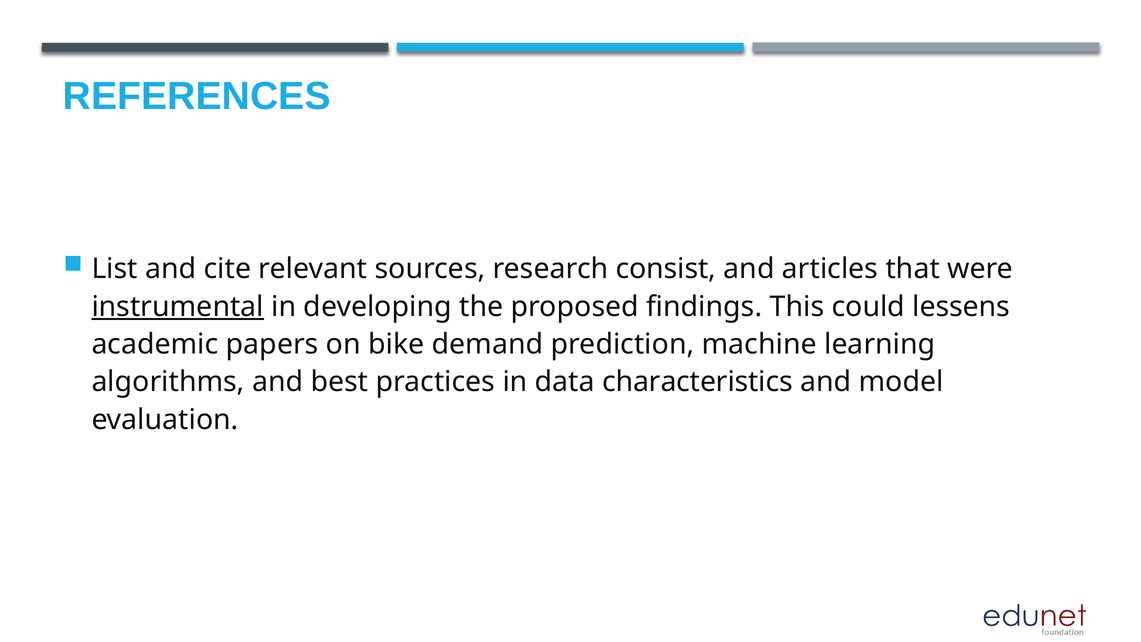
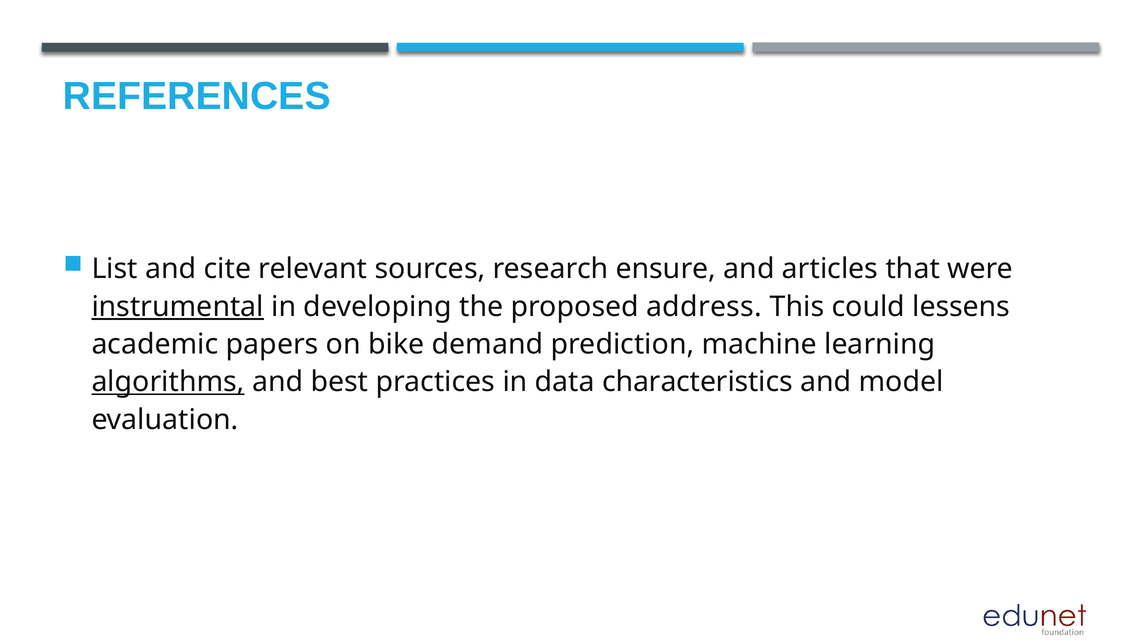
consist: consist -> ensure (666, 269)
findings: findings -> address (704, 307)
algorithms underline: none -> present (168, 382)
